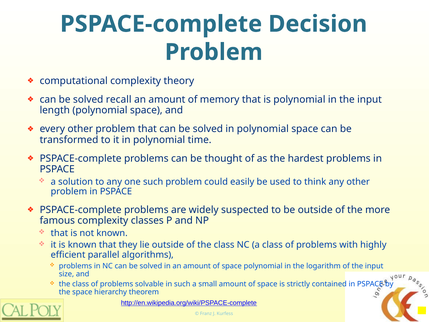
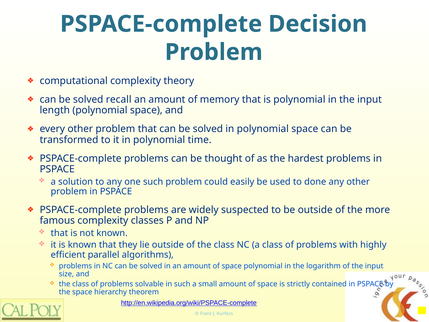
think: think -> done (315, 182)
